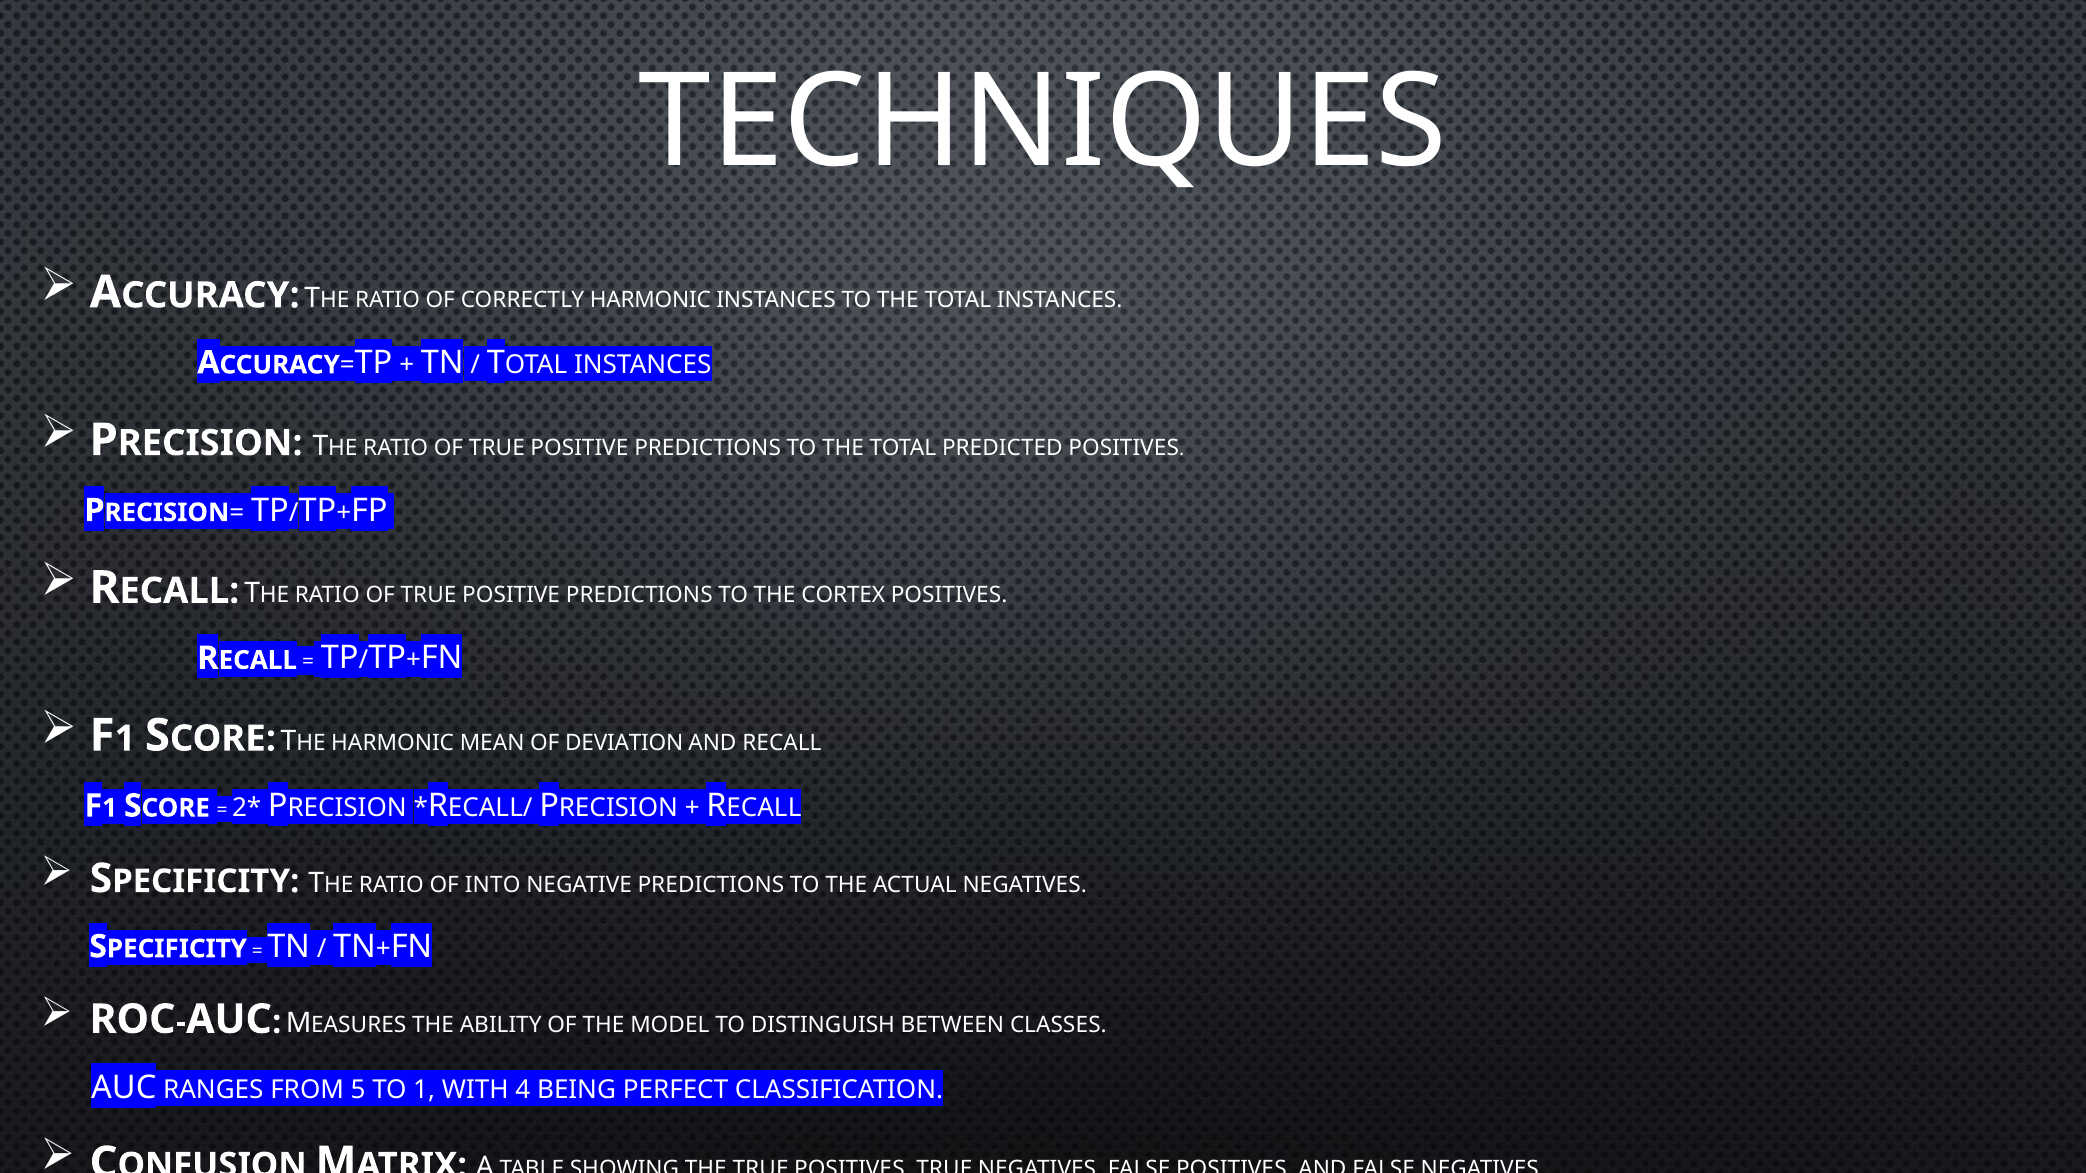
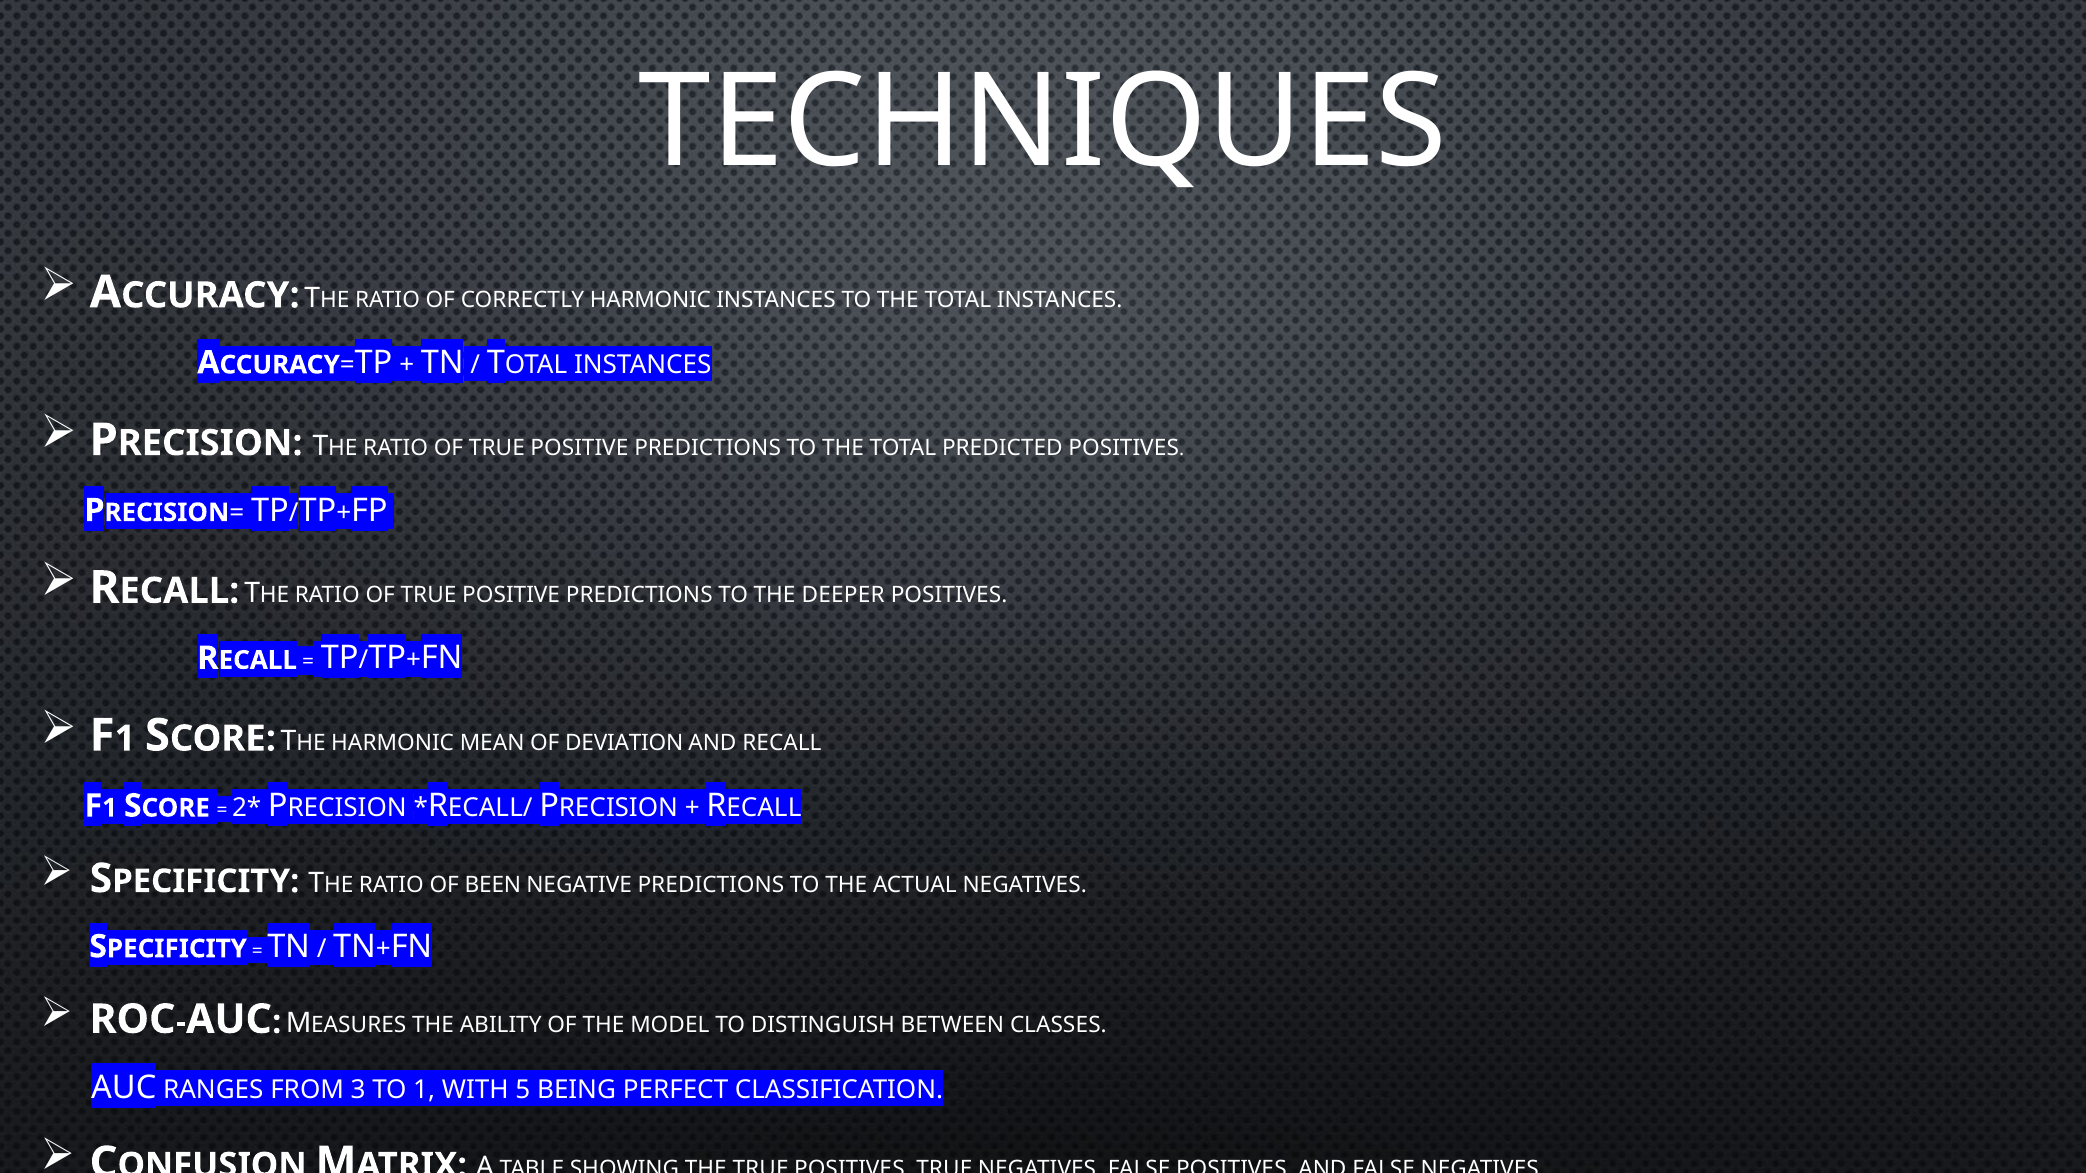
CORTEX: CORTEX -> DEEPER (843, 596)
INTO: INTO -> BEEN (493, 885)
5: 5 -> 3 (358, 1090)
4: 4 -> 5 (523, 1090)
